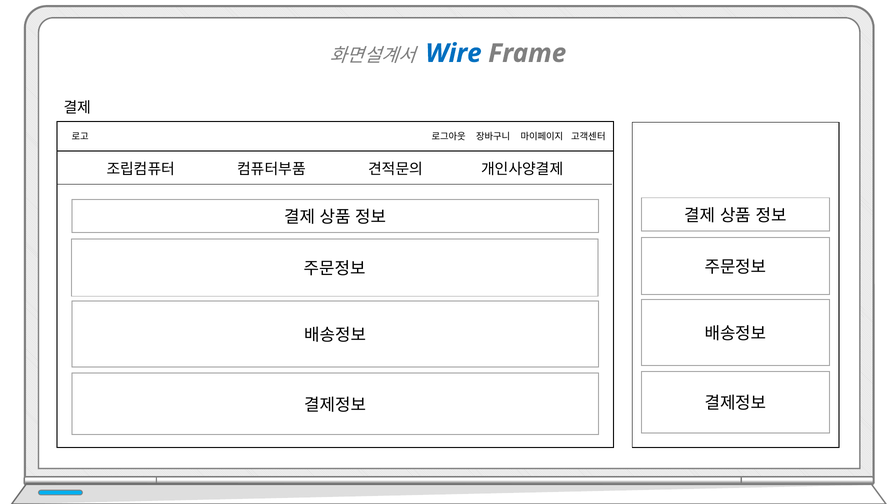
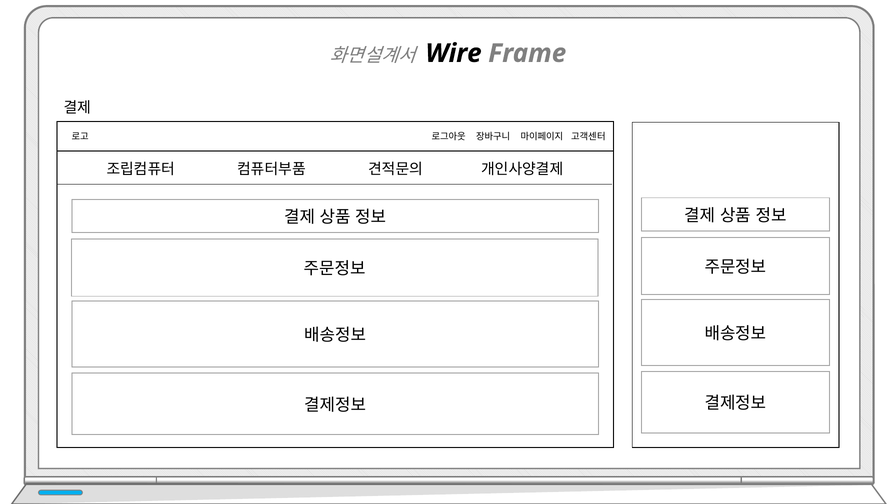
Wire colour: blue -> black (454, 53)
